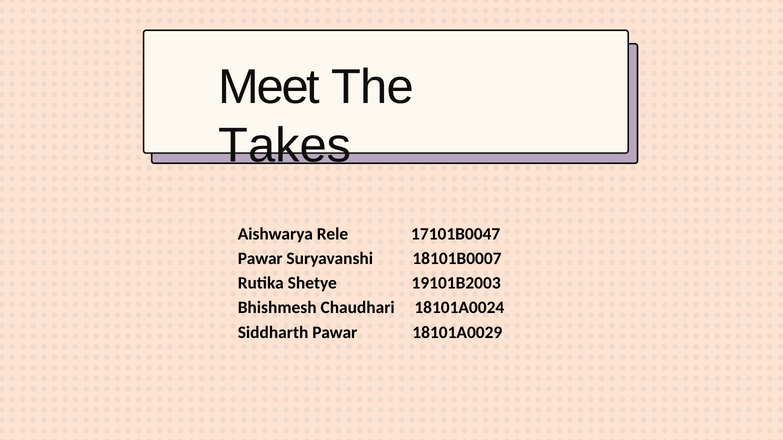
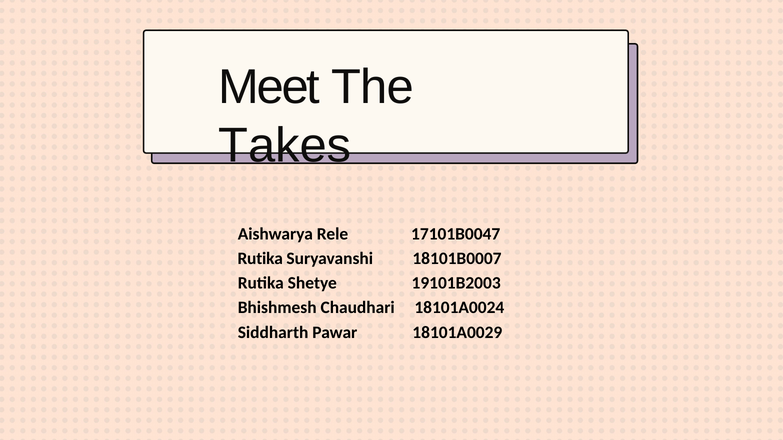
Pawar: Pawar -> Rutika (260, 259)
